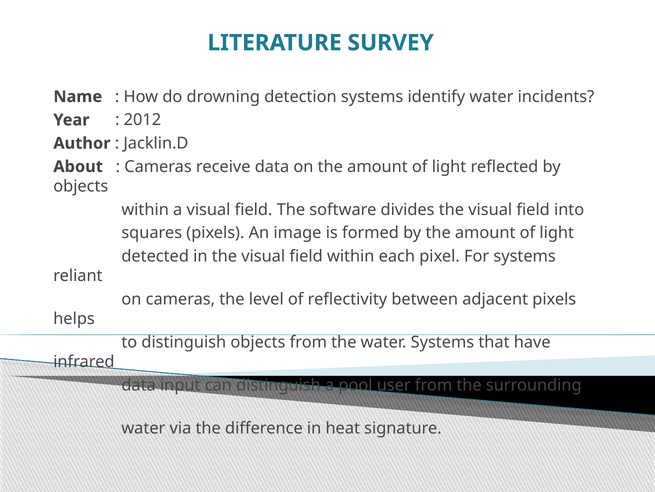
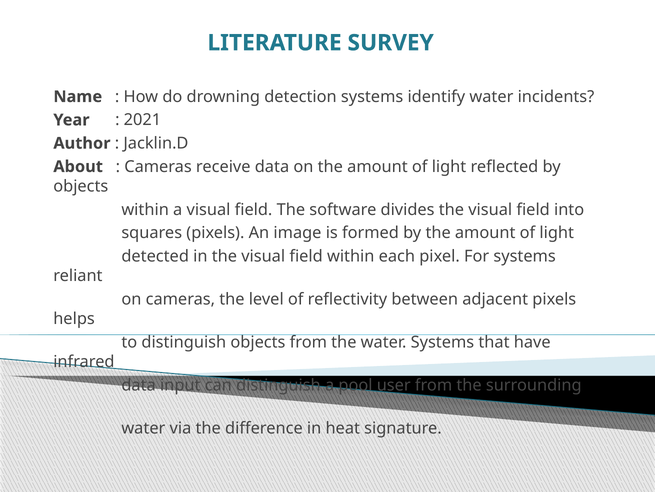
2012: 2012 -> 2021 (142, 120)
